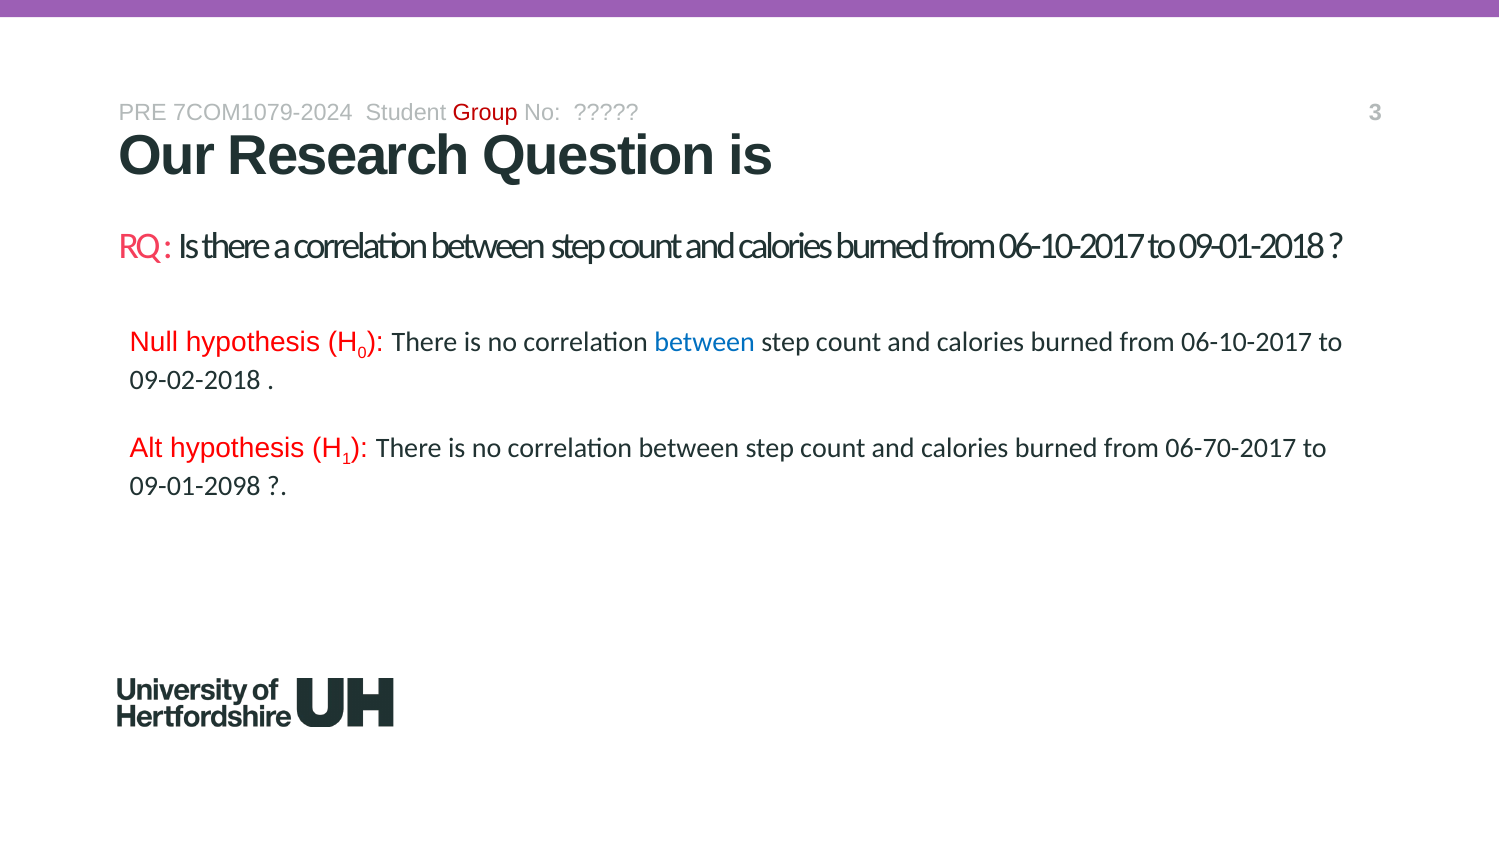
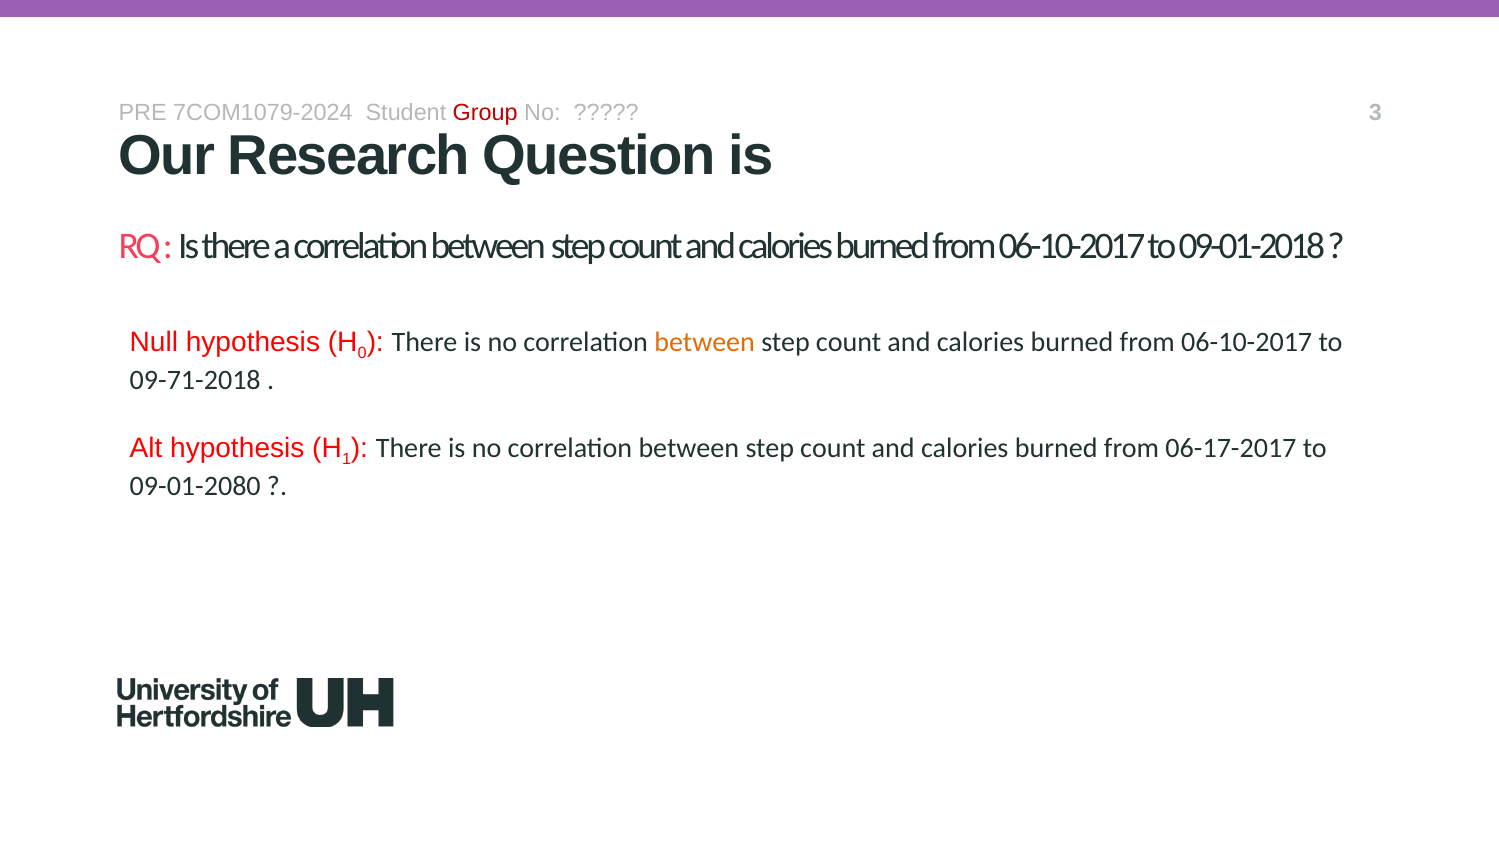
between colour: blue -> orange (705, 342)
09-02-2018: 09-02-2018 -> 09-71-2018 (195, 381)
06-70-2017: 06-70-2017 -> 06-17-2017 (1231, 448)
09-01-2098: 09-01-2098 -> 09-01-2080 (195, 486)
